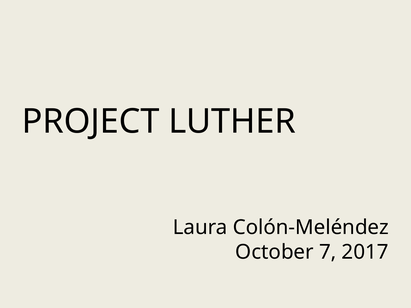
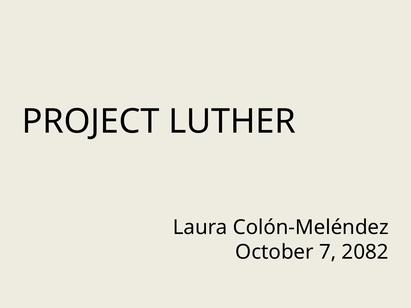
2017: 2017 -> 2082 (365, 252)
